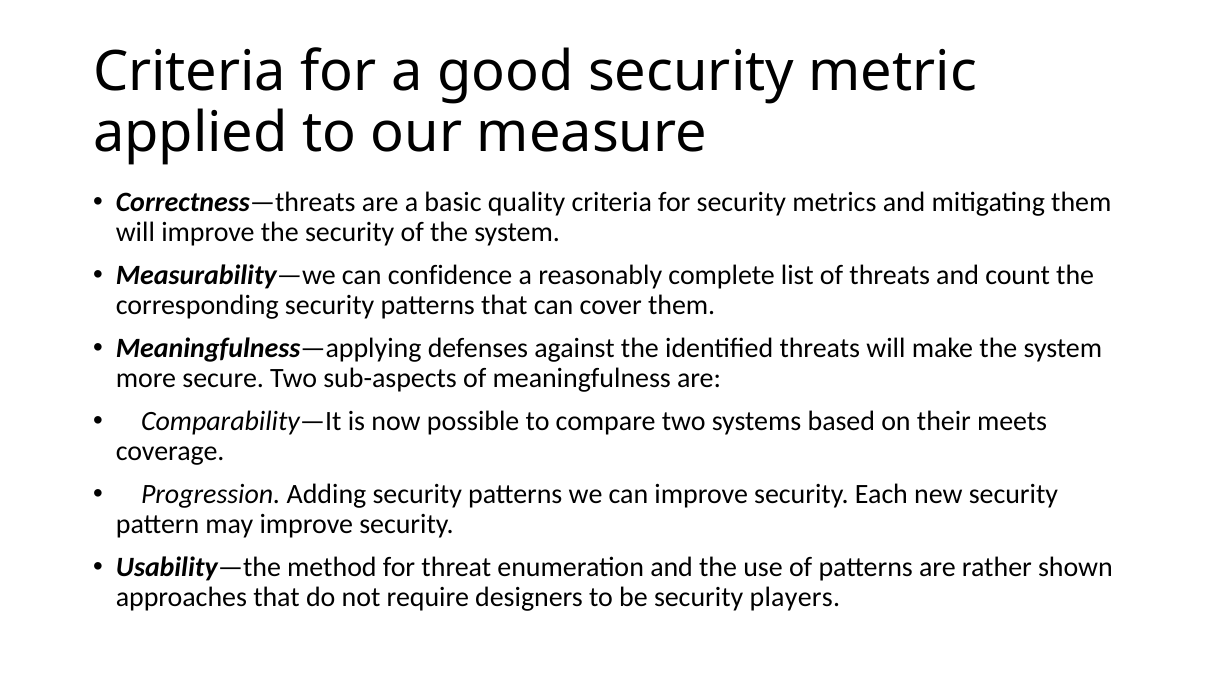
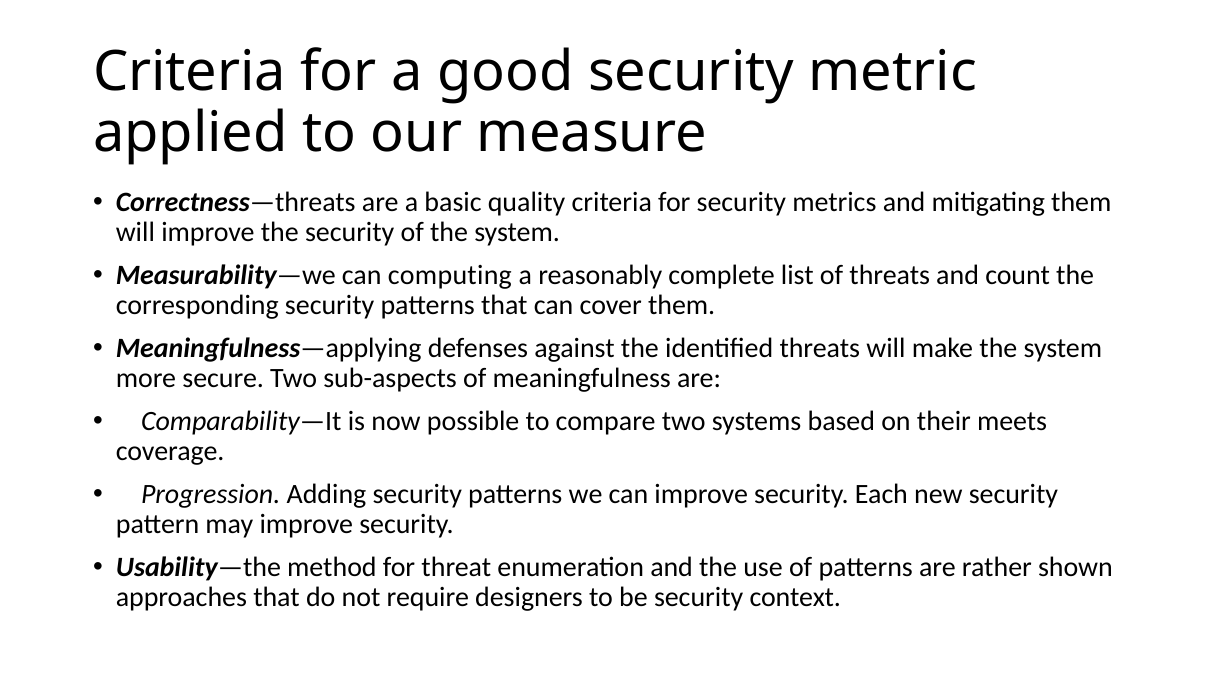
confidence: confidence -> computing (450, 275)
players: players -> context (795, 598)
